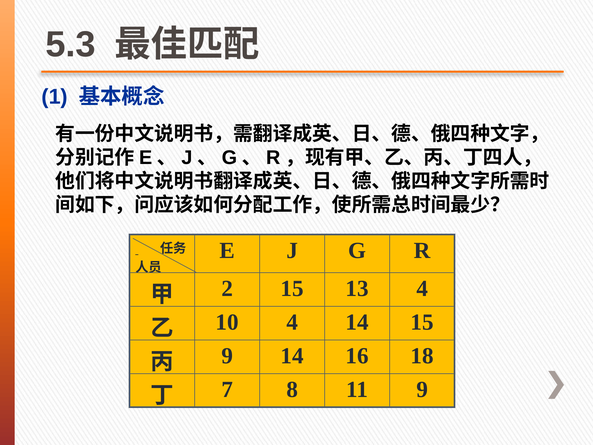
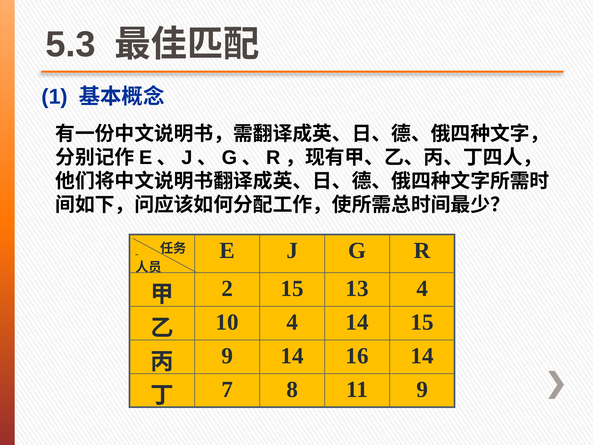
16 18: 18 -> 14 (422, 356)
